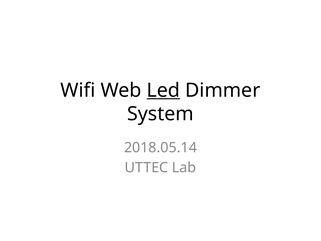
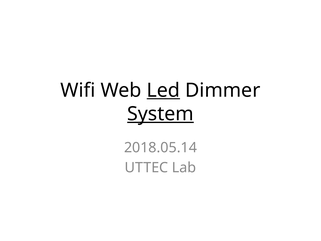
System underline: none -> present (160, 114)
